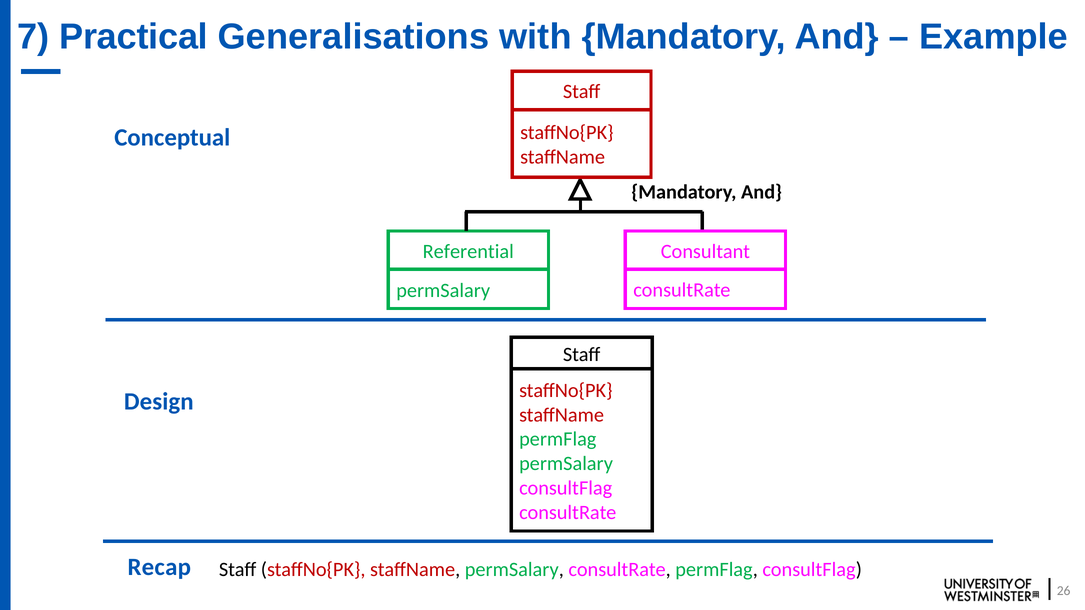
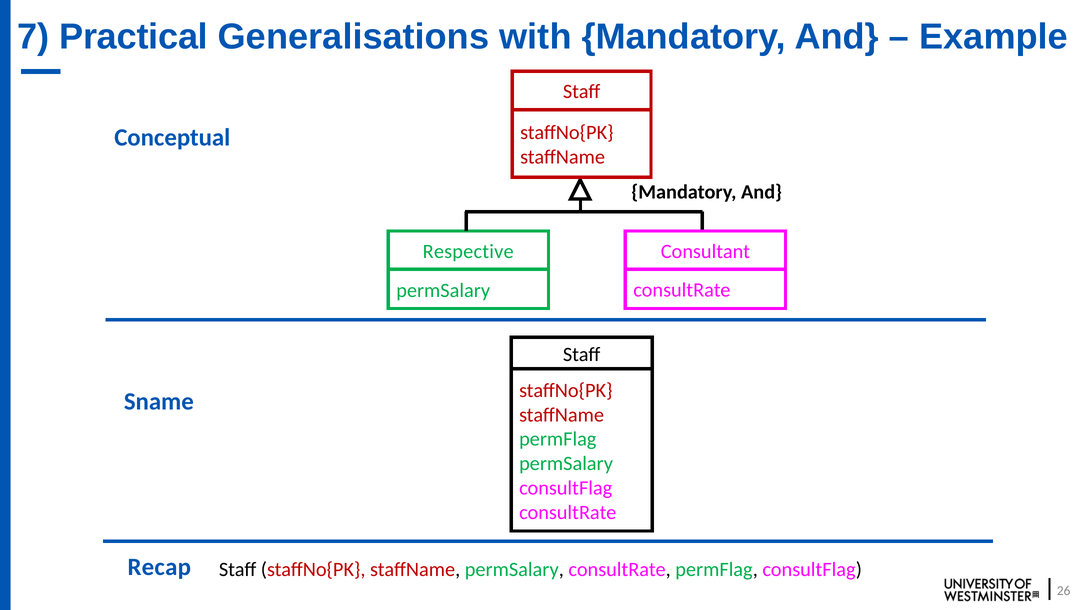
Referential: Referential -> Respective (468, 252)
Design: Design -> Sname (159, 402)
